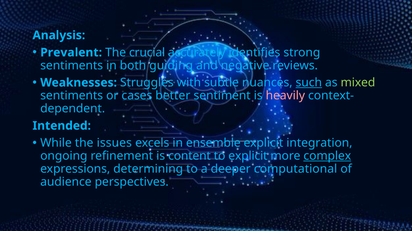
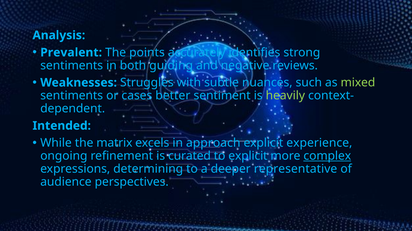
crucial: crucial -> points (147, 53)
such underline: present -> none (309, 83)
heavily colour: pink -> light green (285, 96)
issues: issues -> matrix (114, 143)
ensemble: ensemble -> approach (213, 143)
integration: integration -> experience (319, 143)
content: content -> curated (190, 156)
computational: computational -> representative (296, 169)
